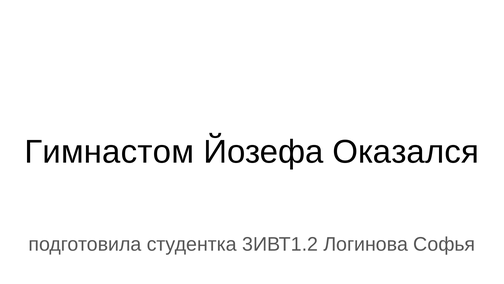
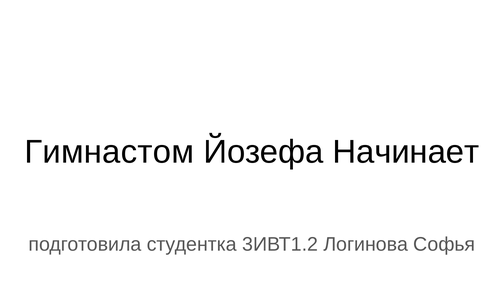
Оказался: Оказался -> Начинает (406, 152)
